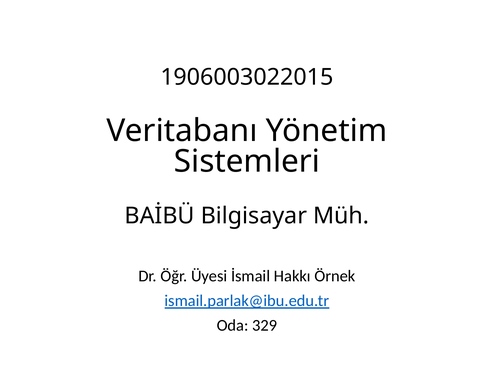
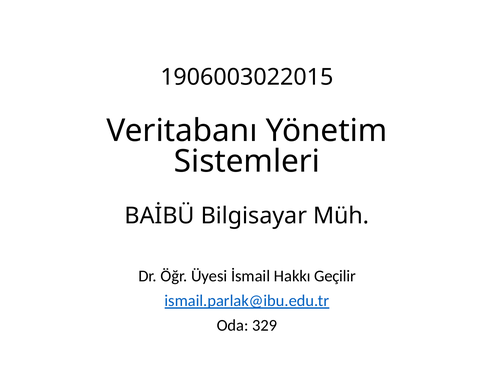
Örnek: Örnek -> Geçilir (335, 276)
